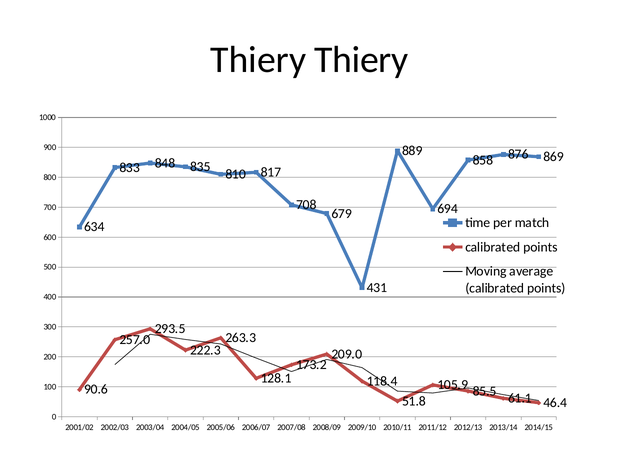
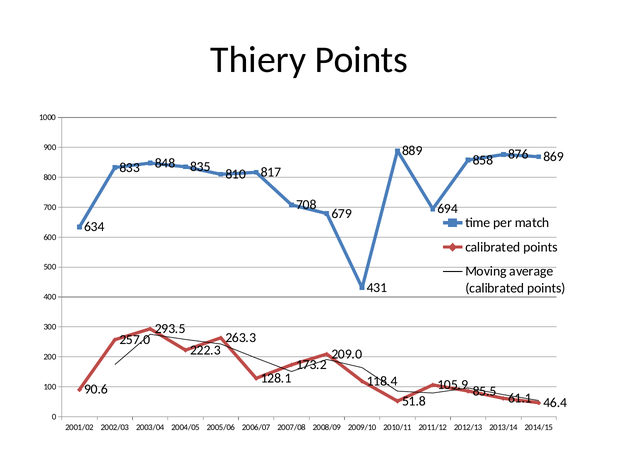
Thiery Thiery: Thiery -> Points (361, 60)
